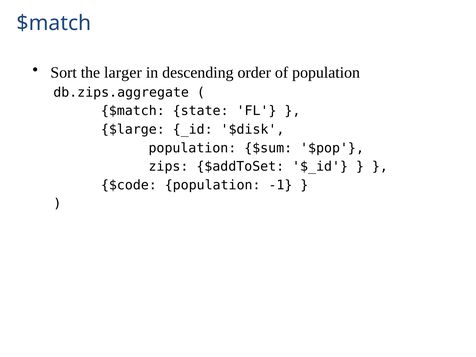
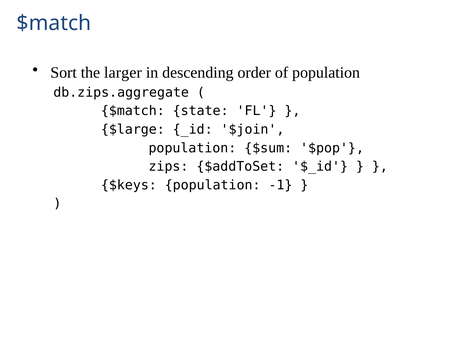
$disk: $disk -> $join (253, 129)
$code: $code -> $keys (129, 185)
